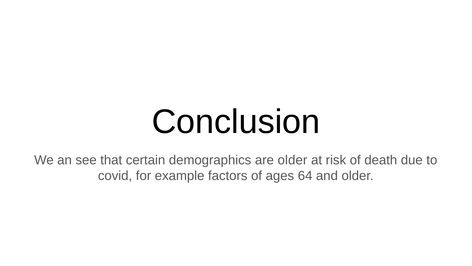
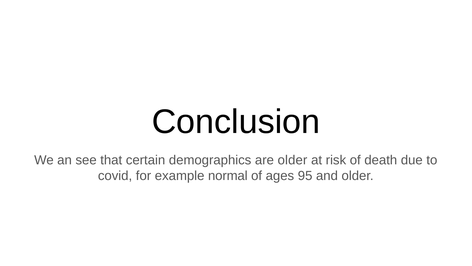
factors: factors -> normal (228, 176)
64: 64 -> 95 (305, 176)
